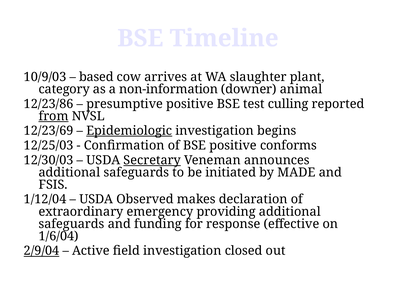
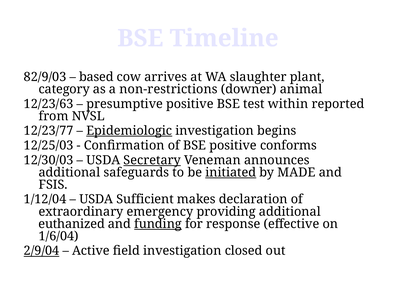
10/9/03: 10/9/03 -> 82/9/03 (45, 77)
non-information: non-information -> non-restrictions (168, 89)
12/23/86: 12/23/86 -> 12/23/63 (49, 104)
culling: culling -> within (288, 104)
from underline: present -> none (54, 116)
12/23/69: 12/23/69 -> 12/23/77 (49, 131)
initiated underline: none -> present (231, 172)
Observed: Observed -> Sufficient (145, 199)
safeguards: safeguards -> euthanized (72, 224)
funding underline: none -> present (158, 224)
